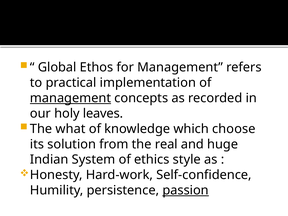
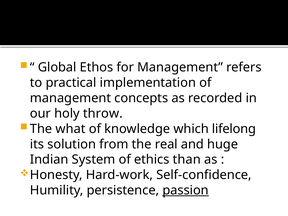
management underline: present -> none (70, 98)
leaves: leaves -> throw (103, 113)
choose: choose -> lifelong (234, 129)
style: style -> than (187, 160)
